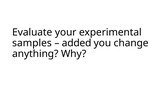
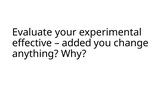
samples: samples -> effective (32, 43)
